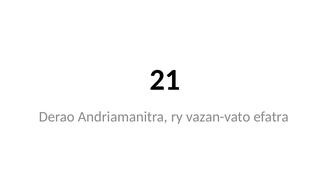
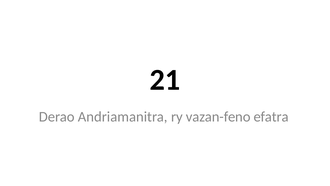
vazan-vato: vazan-vato -> vazan-feno (218, 117)
